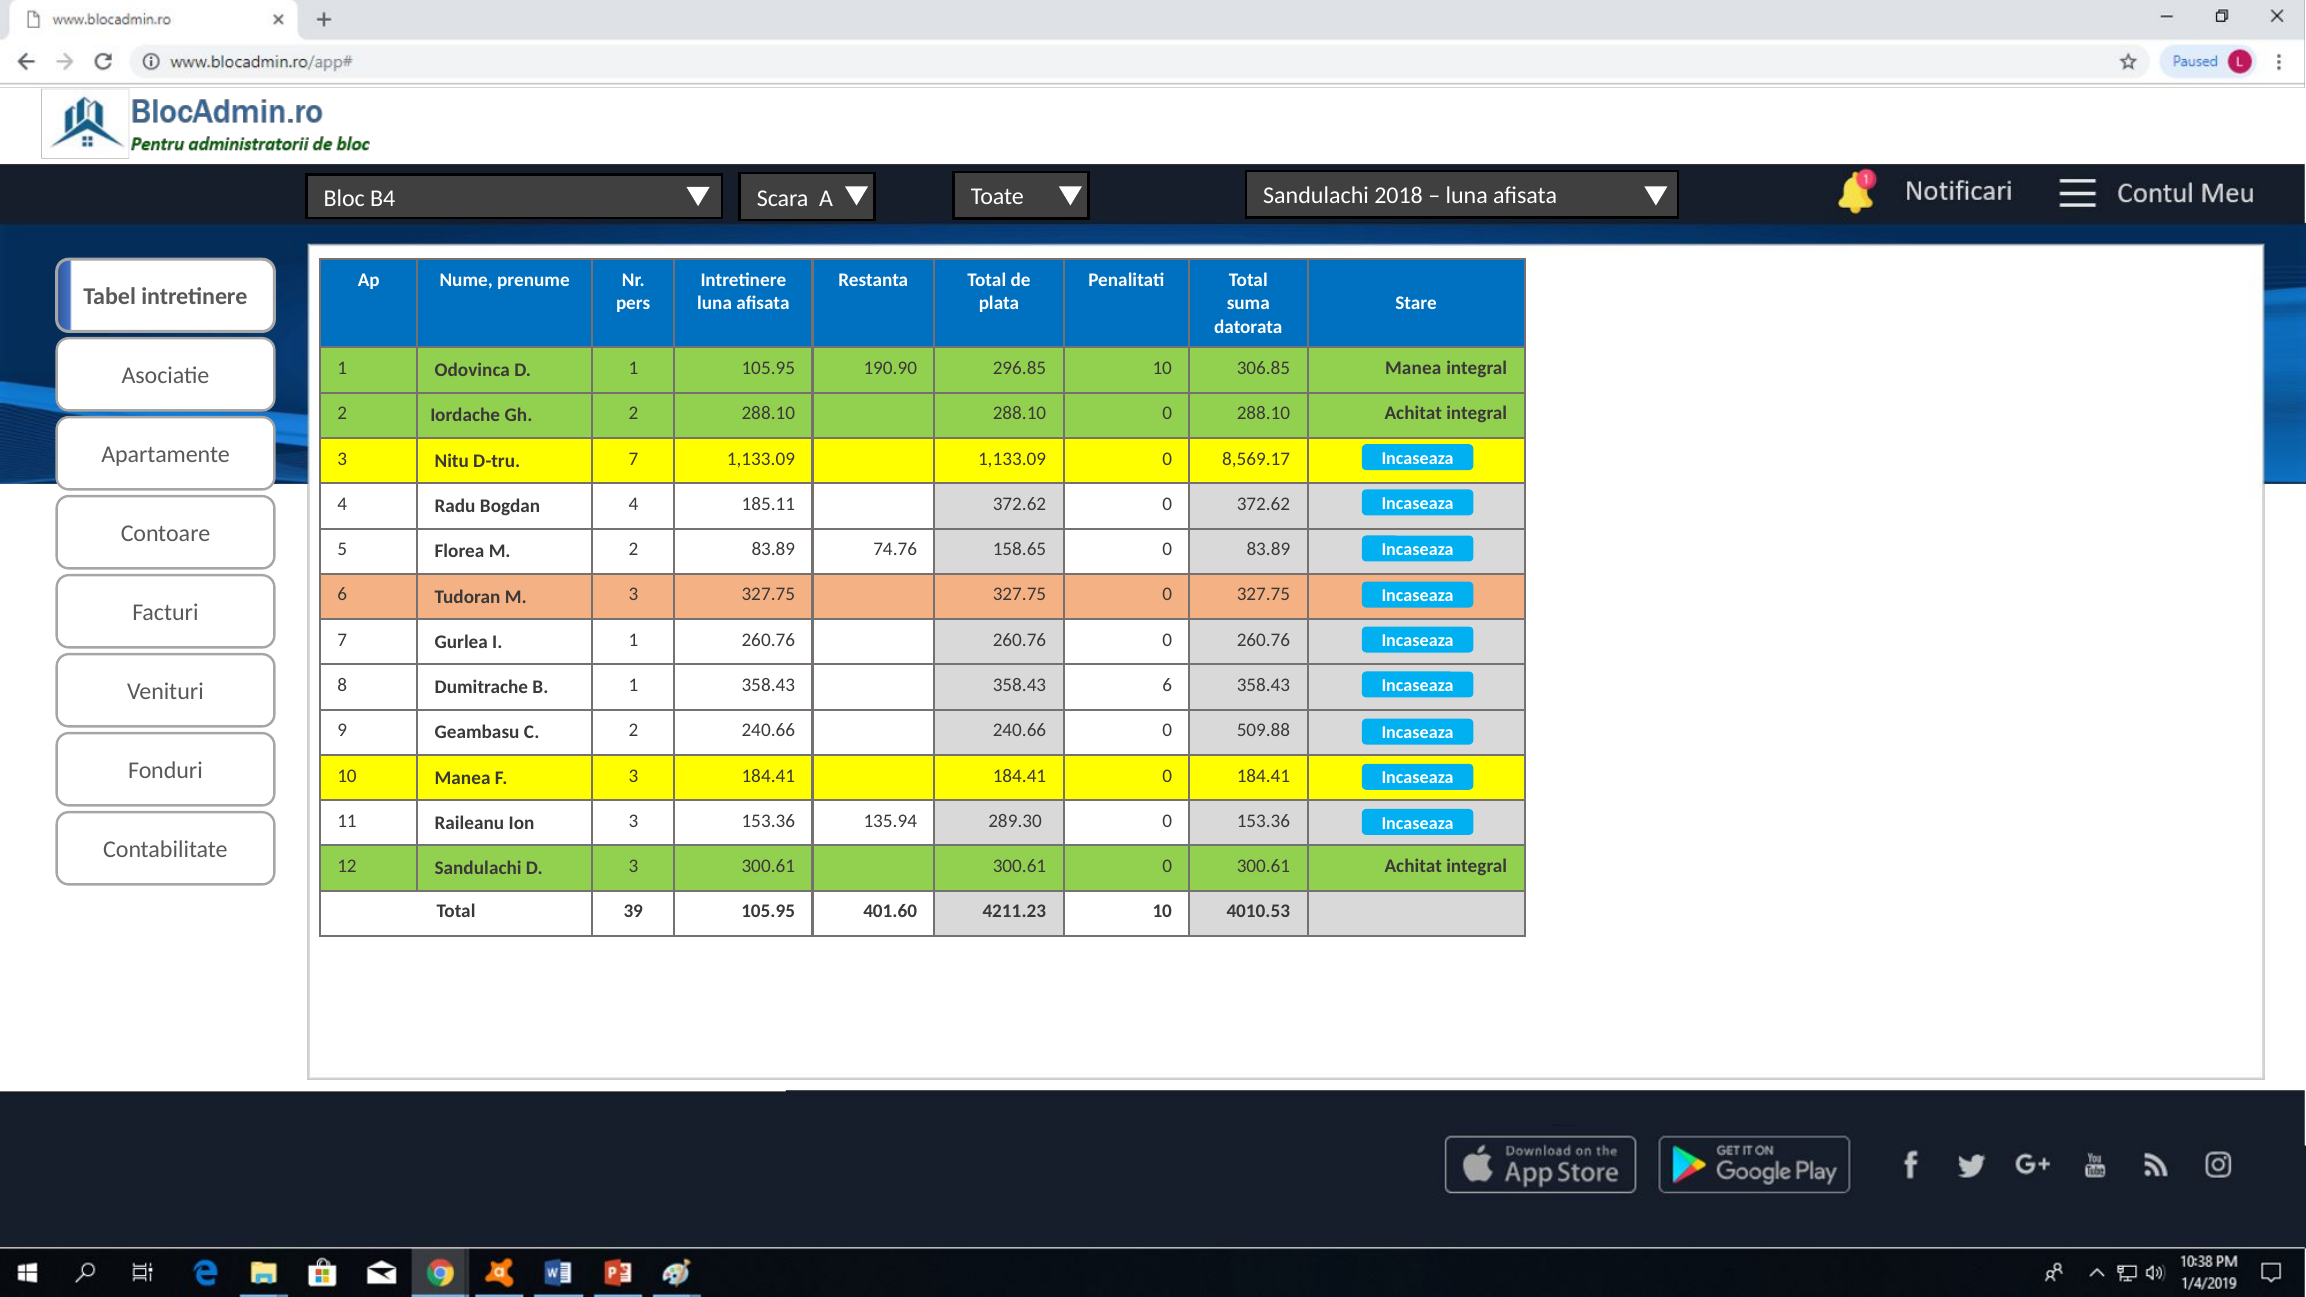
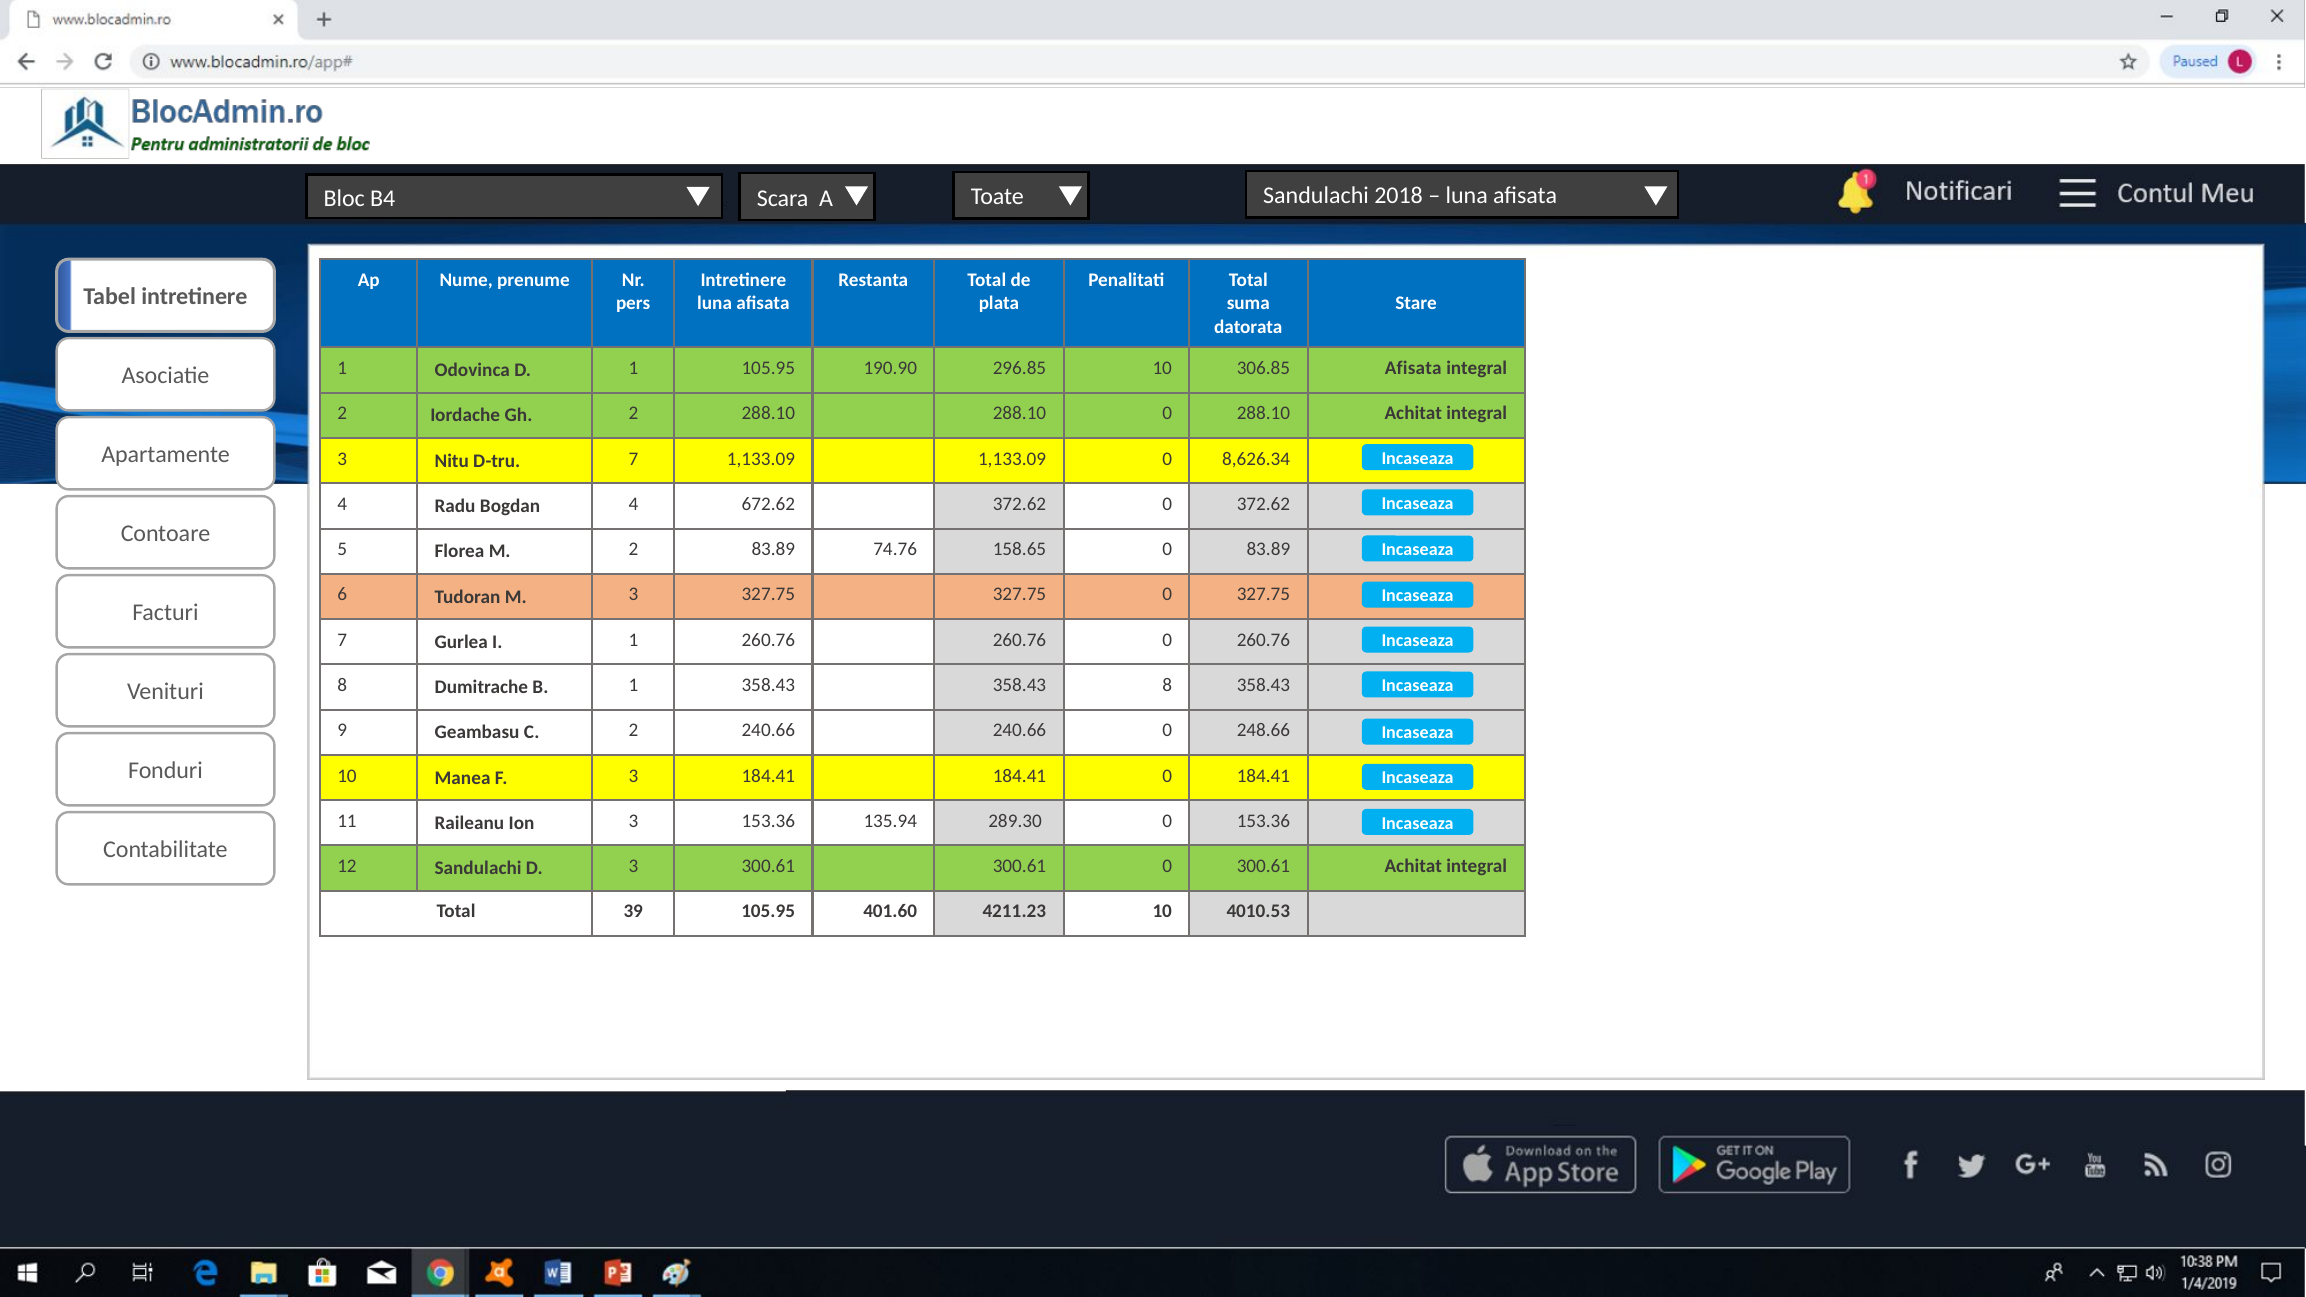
306.85 Manea: Manea -> Afisata (1413, 368)
8,569.17: 8,569.17 -> 8,626.34 (1256, 459)
185.11: 185.11 -> 672.62 (768, 504)
358.43 6: 6 -> 8 (1167, 685)
509.88: 509.88 -> 248.66 (1263, 730)
